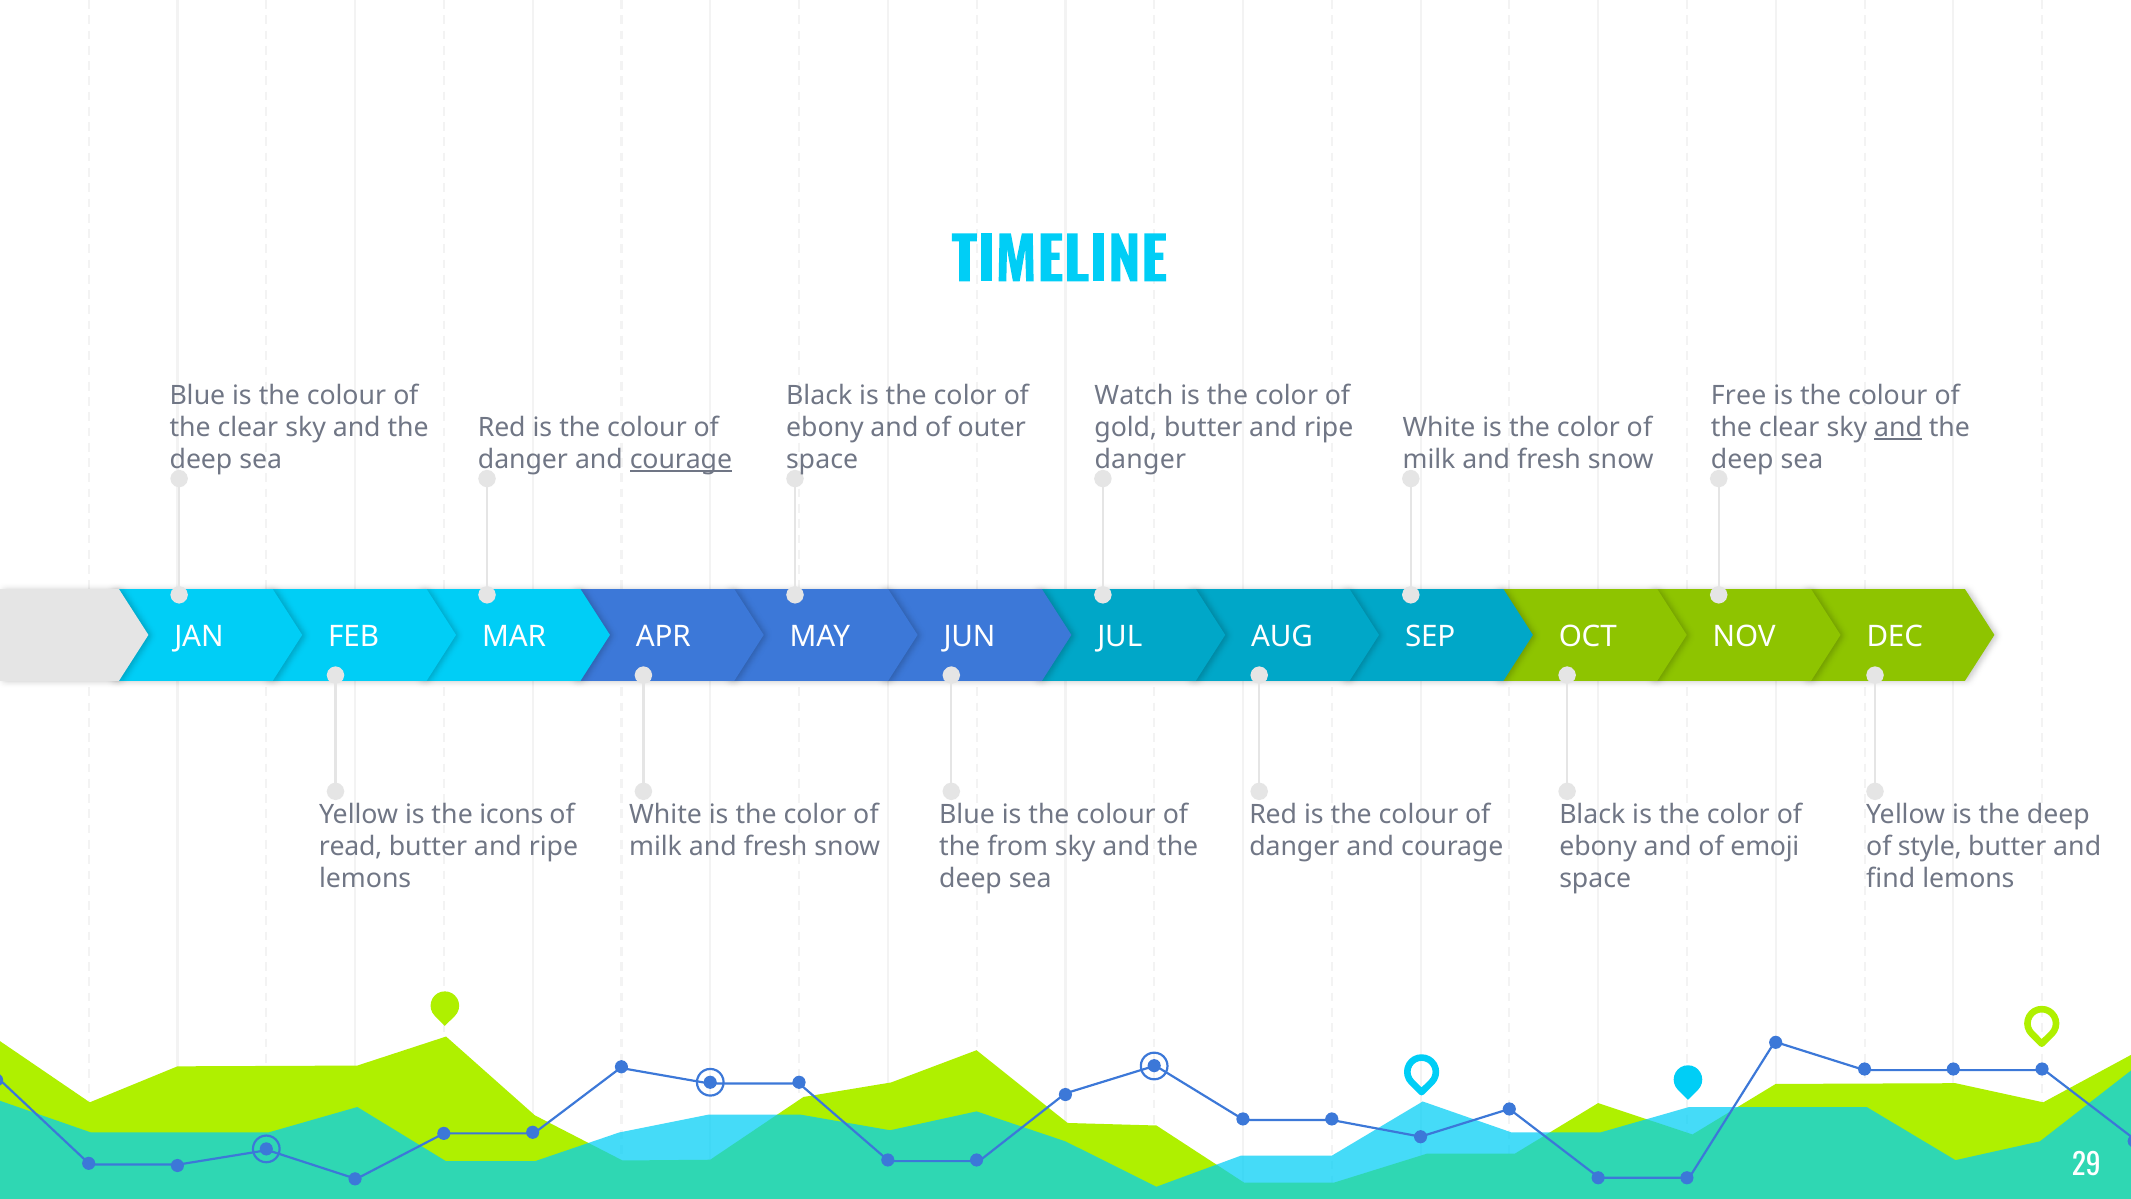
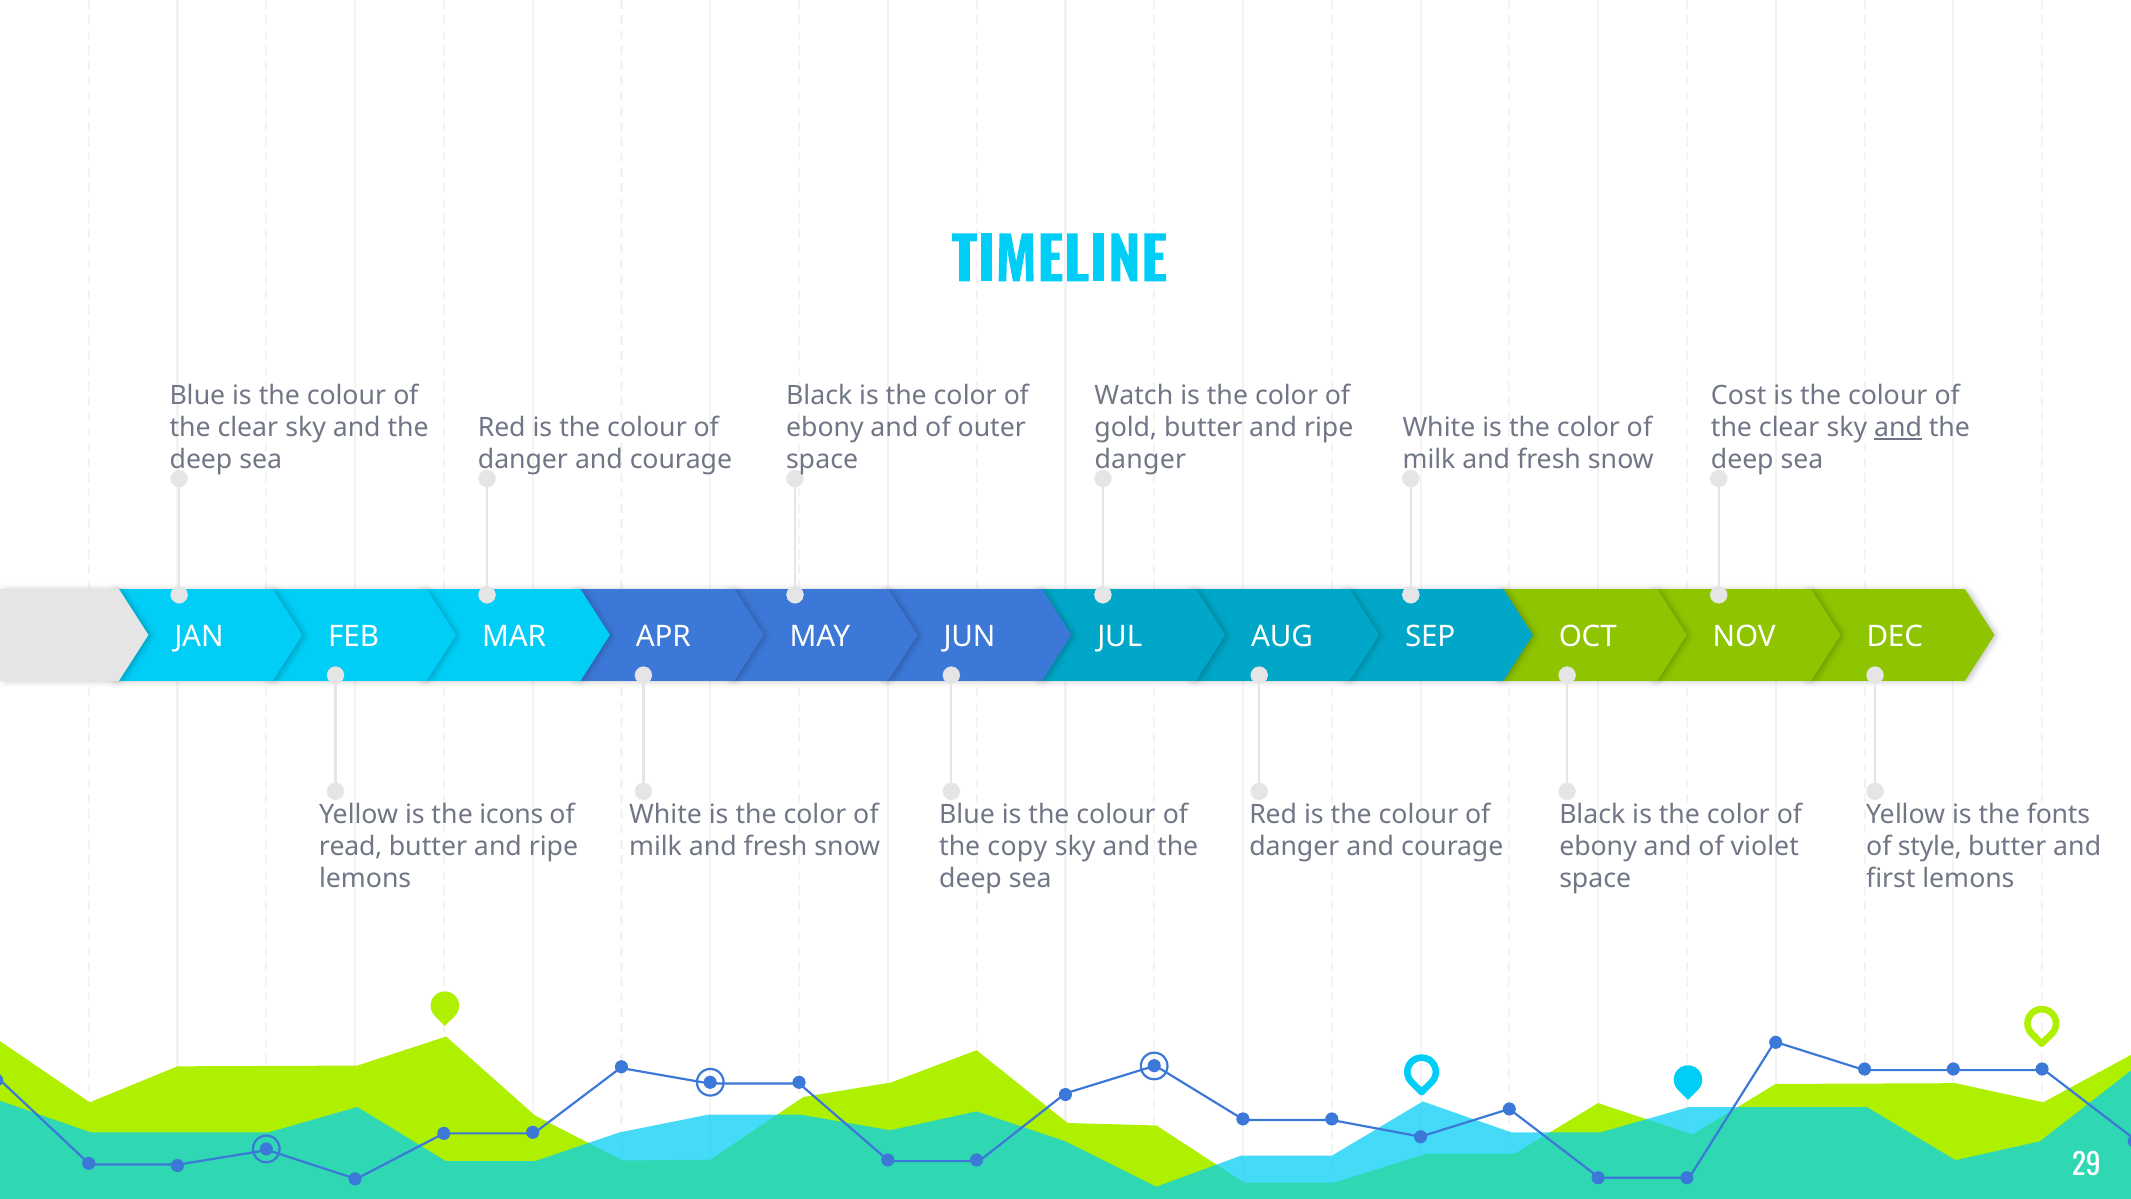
Free: Free -> Cost (1739, 395)
courage underline: present -> none (681, 459)
is the deep: deep -> fonts (2058, 815)
from: from -> copy (1017, 847)
emoji: emoji -> violet (1765, 847)
find: find -> first (1891, 879)
